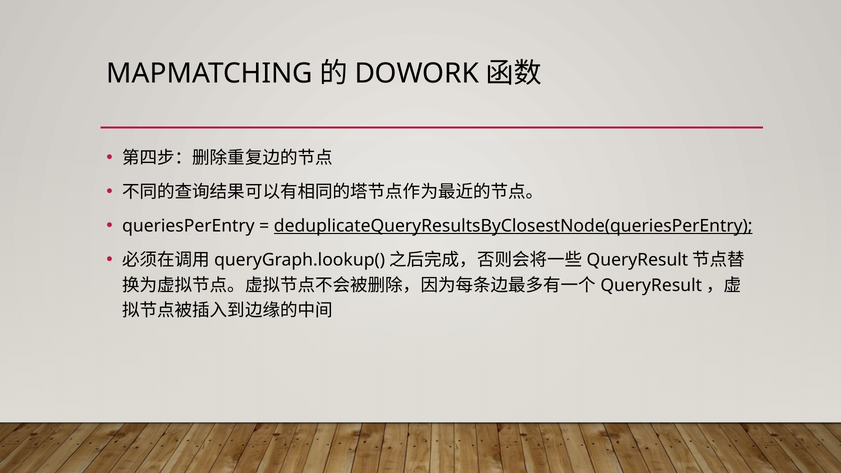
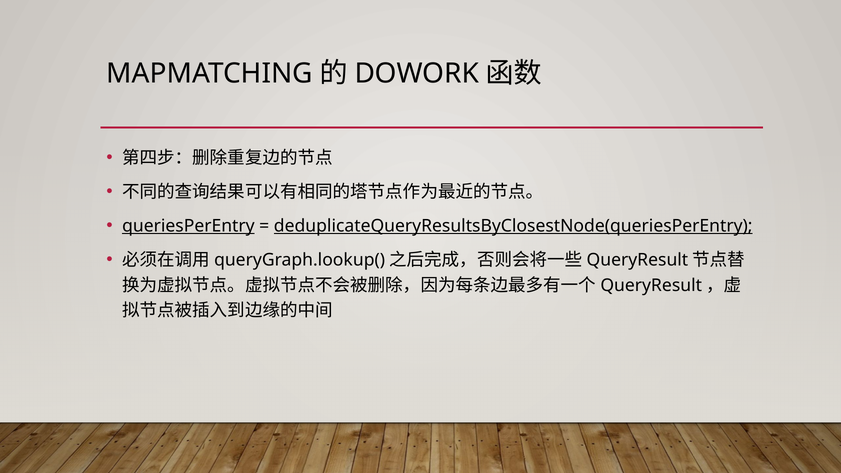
queriesPerEntry underline: none -> present (188, 226)
